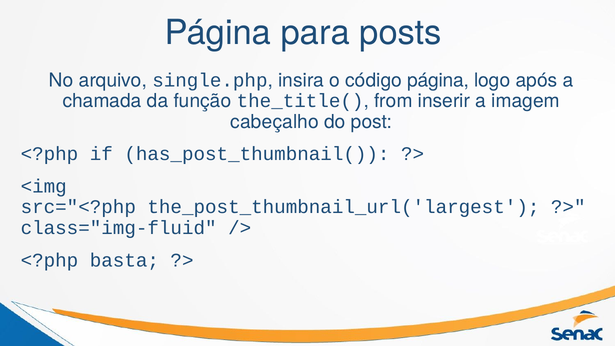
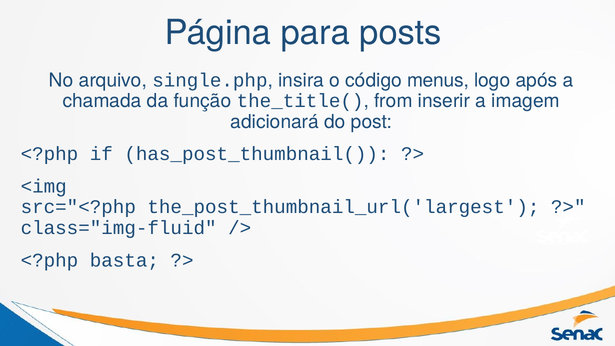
código página: página -> menus (438, 80)
cabeçalho: cabeçalho -> adicionará (275, 122)
